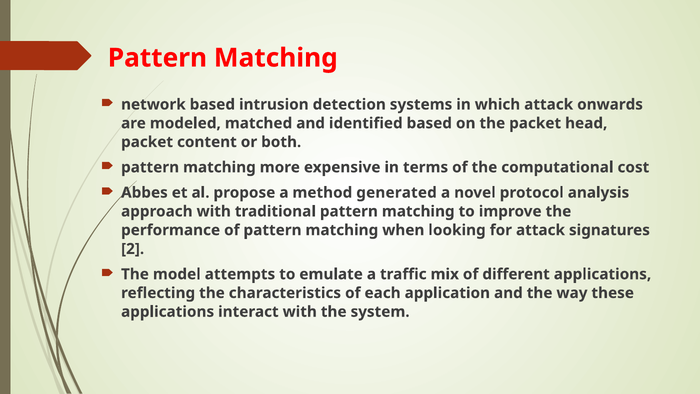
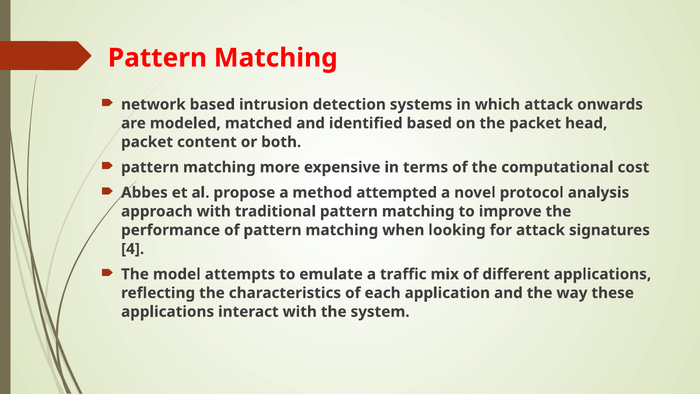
generated: generated -> attempted (397, 193)
2: 2 -> 4 (133, 249)
